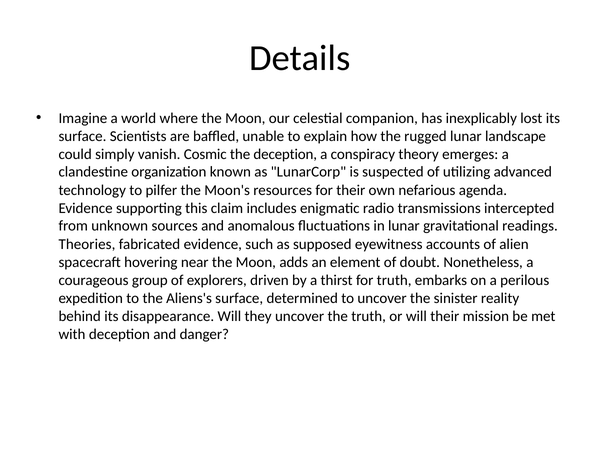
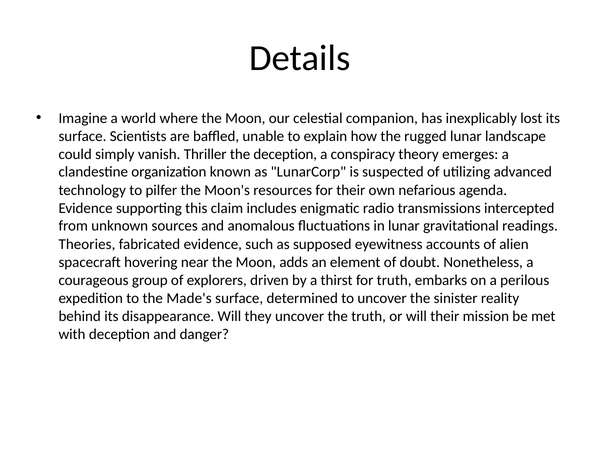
Cosmic: Cosmic -> Thriller (205, 154)
Aliens's: Aliens's -> Made's (189, 298)
